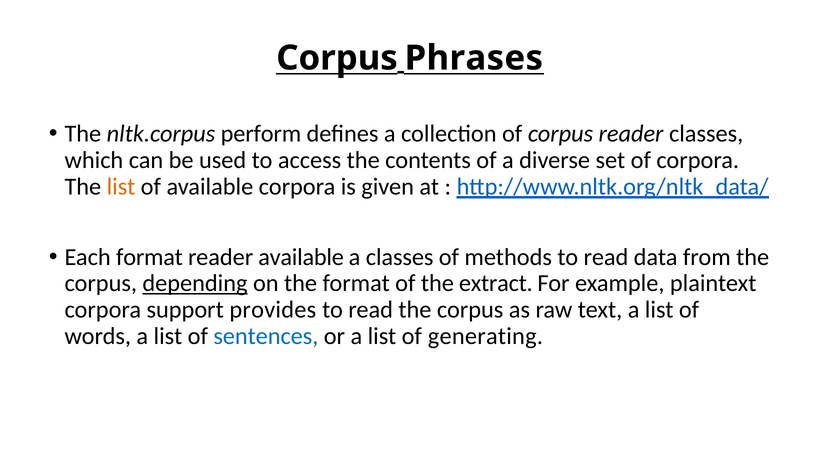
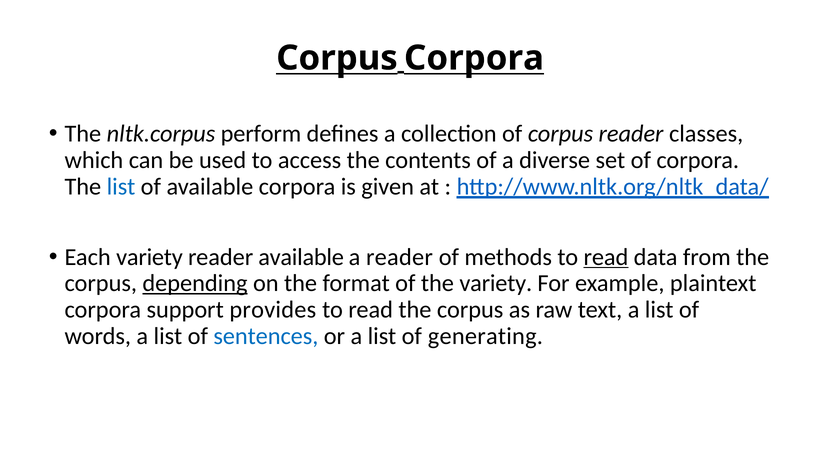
Corpus Phrases: Phrases -> Corpora (474, 58)
list colour: orange -> blue (121, 187)
Each format: format -> variety (149, 257)
a classes: classes -> reader (399, 257)
read underline: none -> present (606, 257)
the extract: extract -> variety (496, 283)
